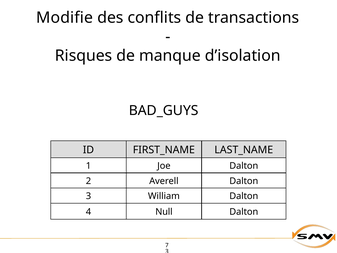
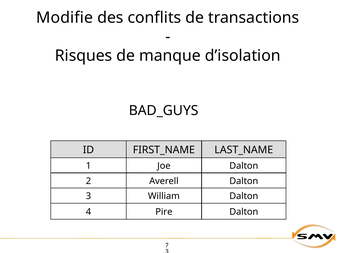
Null: Null -> Pire (164, 212)
